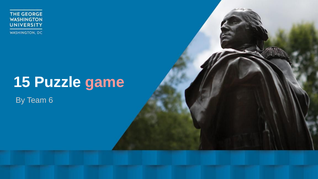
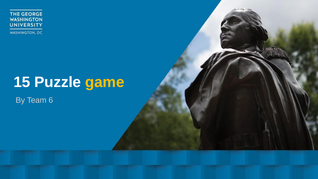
game colour: pink -> yellow (105, 82)
